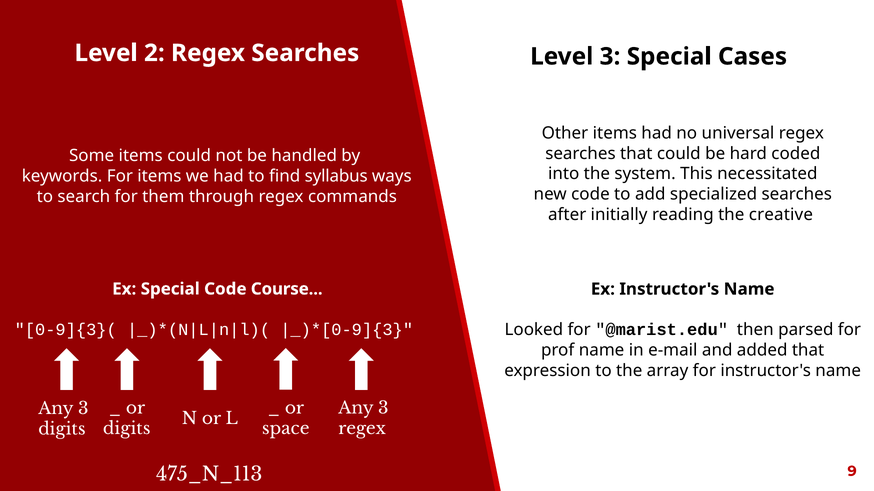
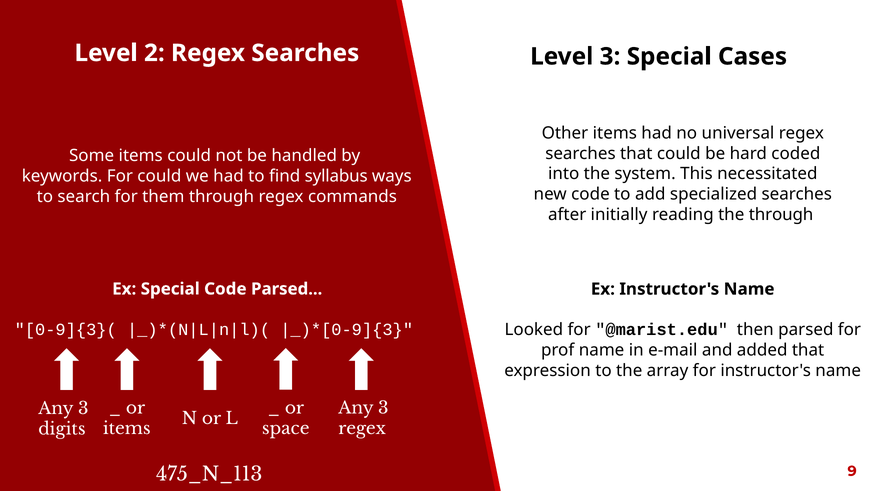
For items: items -> could (159, 176)
the creative: creative -> through (781, 215)
Code Course: Course -> Parsed (287, 289)
digits: digits -> items (127, 429)
